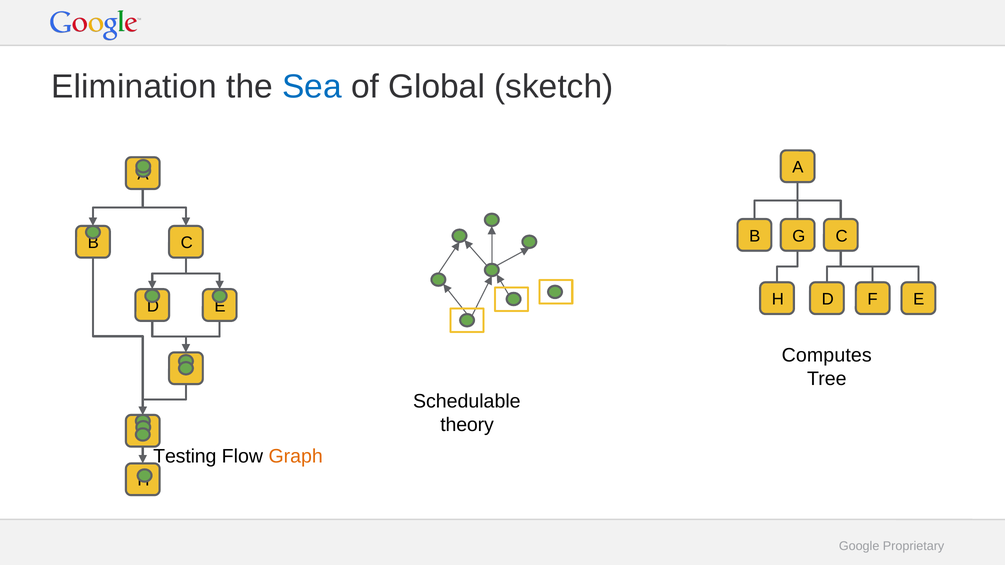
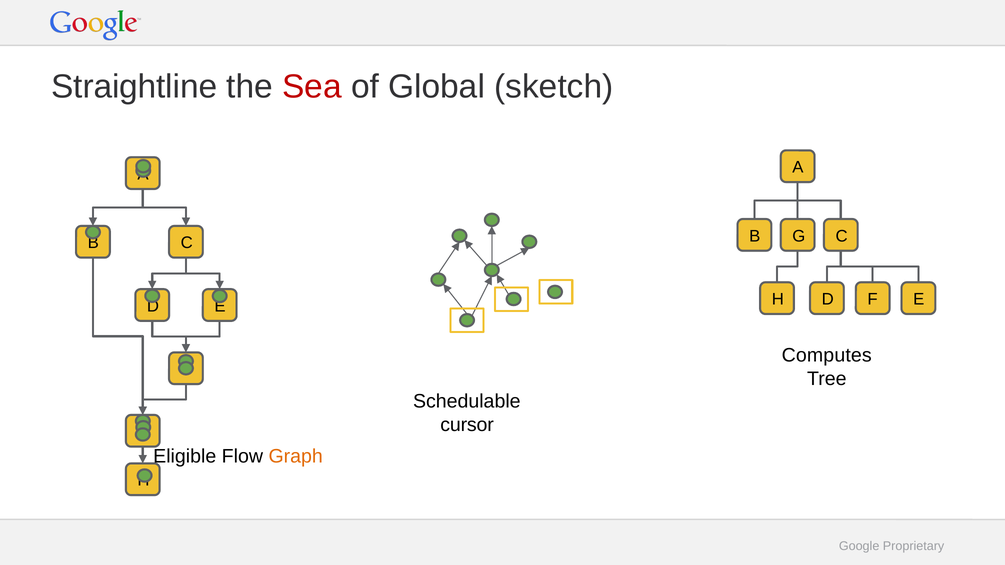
Elimination: Elimination -> Straightline (134, 87)
Sea colour: blue -> red (312, 87)
theory: theory -> cursor (467, 425)
Testing: Testing -> Eligible (185, 457)
